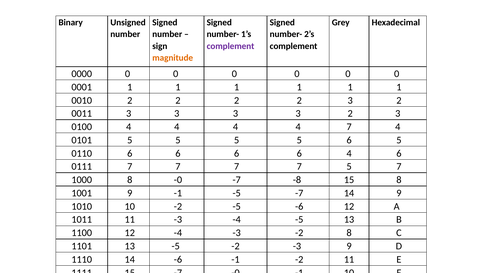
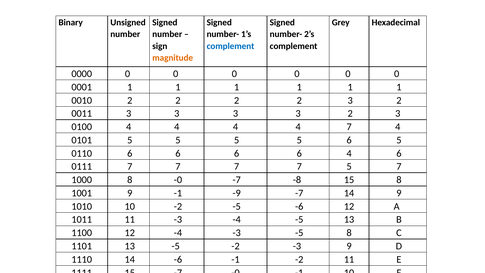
complement colour: purple -> blue (231, 46)
-1 -5: -5 -> -9 (237, 193)
-3 -2: -2 -> -5 (299, 233)
